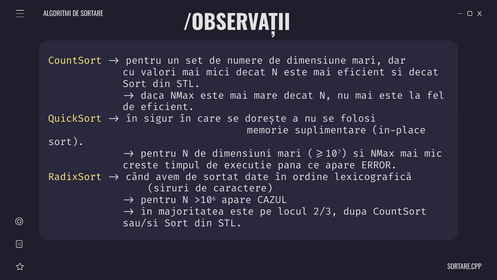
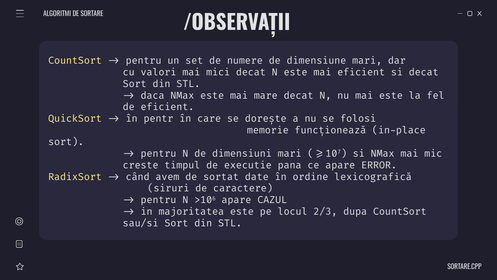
sigur: sigur -> pentr (158, 119)
suplimentare: suplimentare -> funcționează (330, 130)
